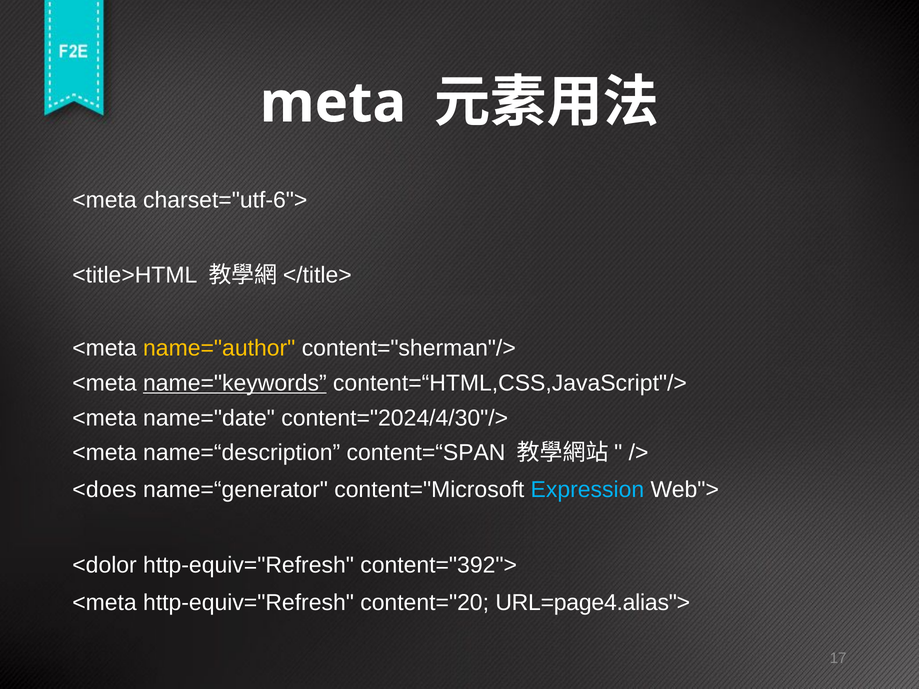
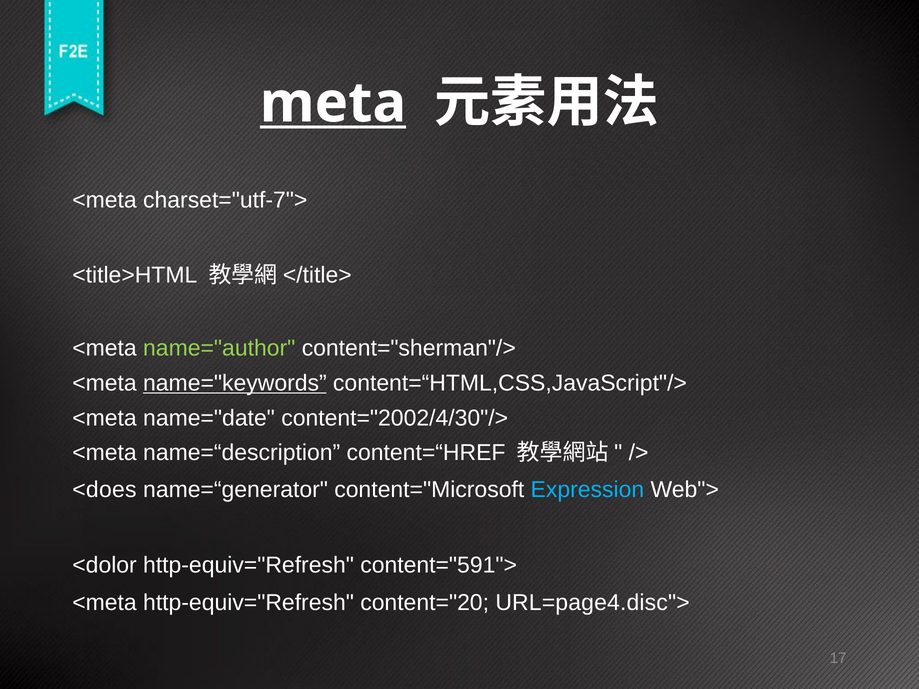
meta underline: none -> present (333, 103)
charset="utf-6">: charset="utf-6"> -> charset="utf-7"> (225, 200)
name="author colour: yellow -> light green (219, 348)
content="2024/4/30"/>: content="2024/4/30"/> -> content="2002/4/30"/> (395, 418)
content=“SPAN: content=“SPAN -> content=“HREF (426, 453)
content="392">: content="392"> -> content="591"> (439, 565)
URL=page4.alias">: URL=page4.alias"> -> URL=page4.disc"> (593, 603)
